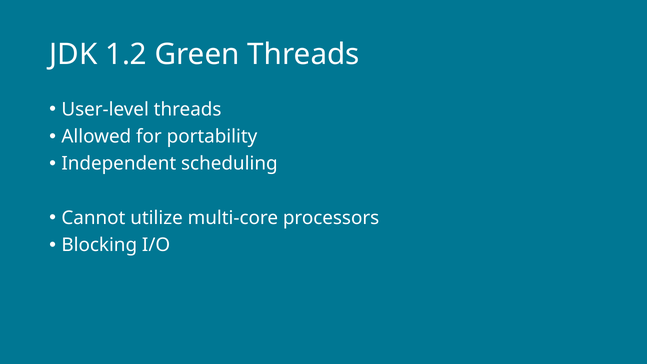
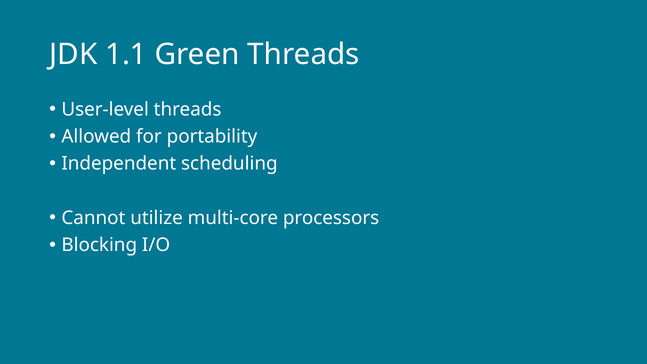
1.2: 1.2 -> 1.1 (126, 54)
